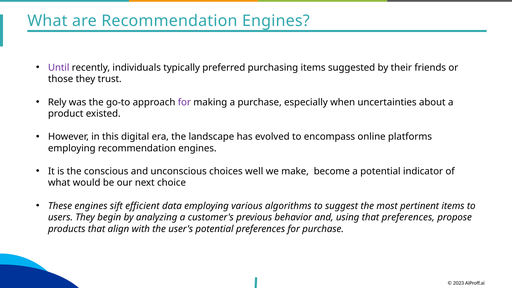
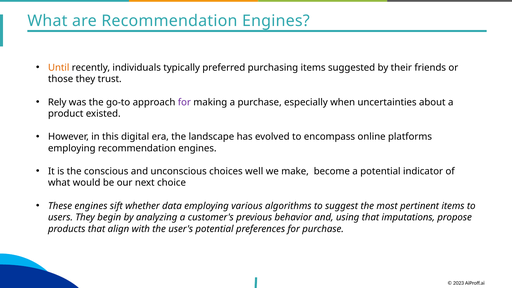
Until colour: purple -> orange (59, 68)
efficient: efficient -> whether (142, 206)
that preferences: preferences -> imputations (408, 217)
